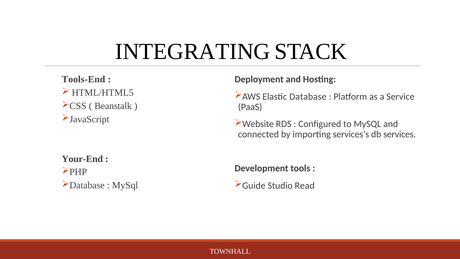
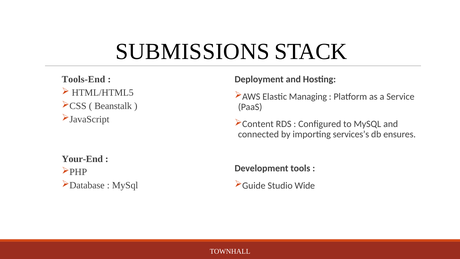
INTEGRATING: INTEGRATING -> SUBMISSIONS (193, 52)
Database: Database -> Managing (308, 96)
Website: Website -> Content (258, 124)
services: services -> ensures (400, 134)
Read: Read -> Wide (305, 185)
